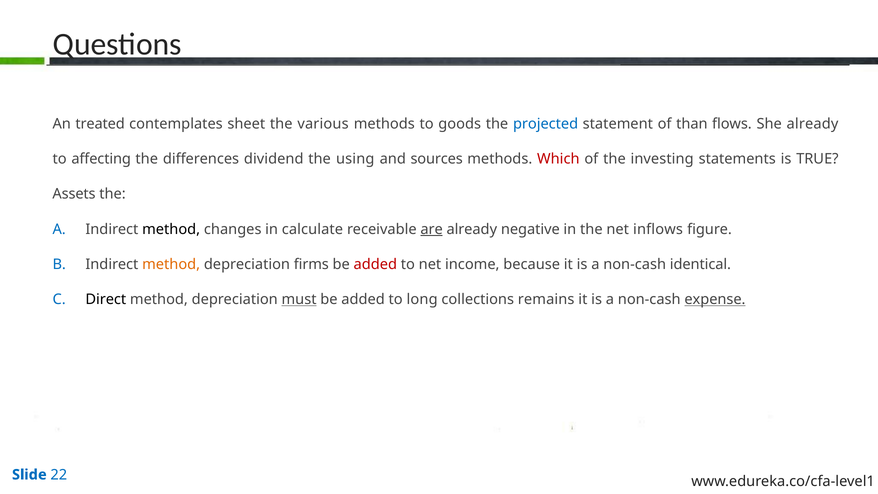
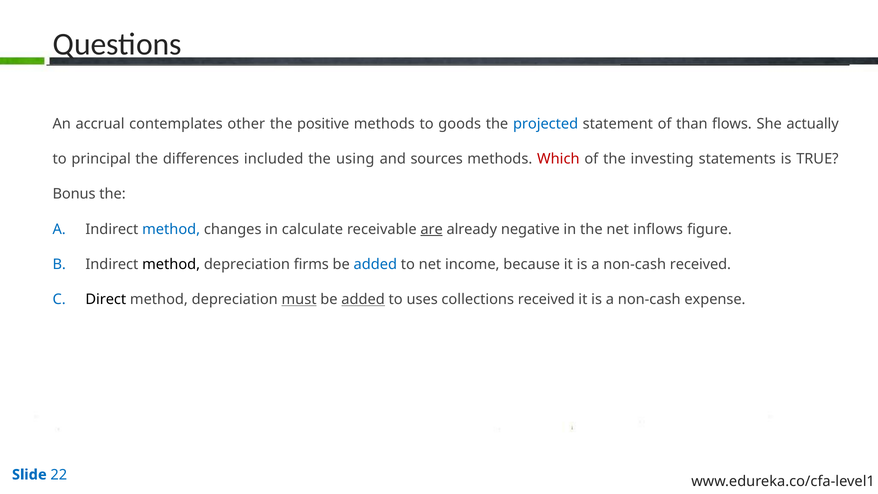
treated: treated -> accrual (100, 124)
sheet: sheet -> other (246, 124)
various: various -> positive (323, 124)
She already: already -> actually (813, 124)
affecting: affecting -> principal (101, 159)
dividend: dividend -> included (274, 159)
Assets: Assets -> Bonus (74, 194)
method colour: black -> blue (171, 229)
method colour: orange -> black (171, 264)
added colour: red -> blue (375, 264)
non-cash identical: identical -> received (700, 264)
added underline: none -> present (363, 299)
long: long -> uses (422, 299)
collections remains: remains -> received (546, 299)
expense underline: present -> none (715, 299)
